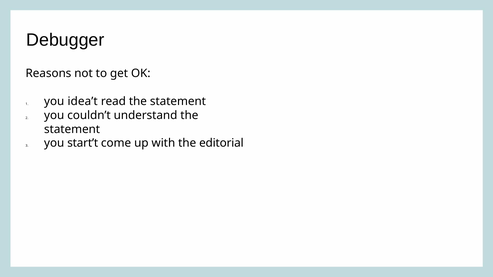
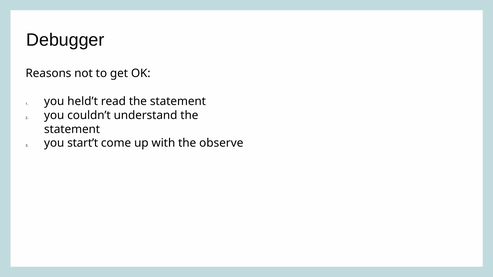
idea’t: idea’t -> held’t (83, 101)
editorial: editorial -> observe (221, 143)
